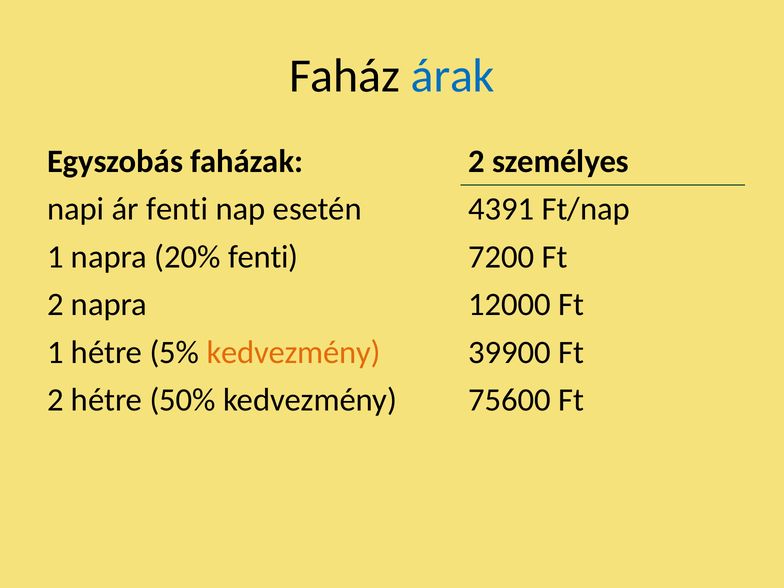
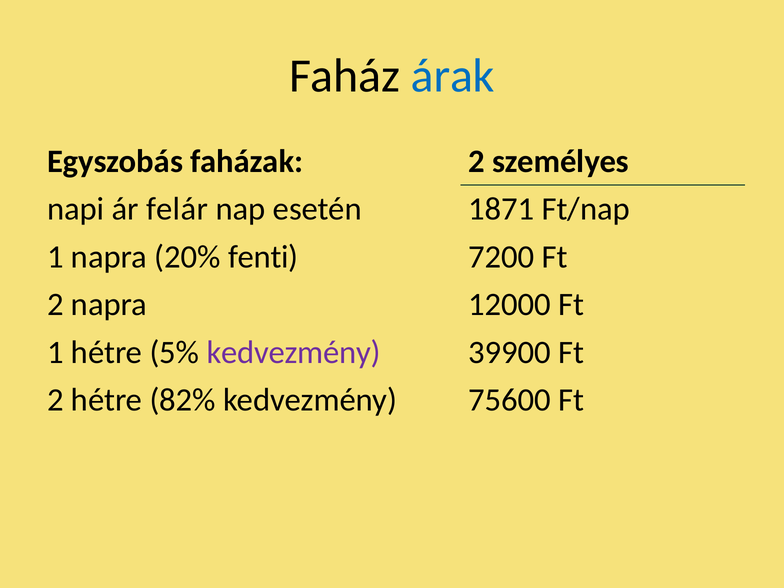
ár fenti: fenti -> felár (177, 209)
4391: 4391 -> 1871 (501, 209)
kedvezmény colour: orange -> purple (294, 352)
50%: 50% -> 82% (183, 400)
